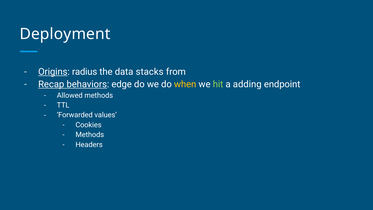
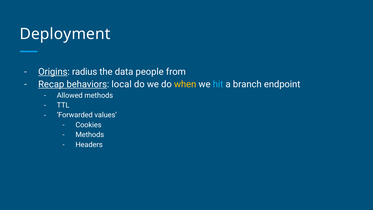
stacks: stacks -> people (150, 72)
edge: edge -> local (122, 84)
hit colour: light green -> light blue (218, 84)
adding: adding -> branch (247, 84)
